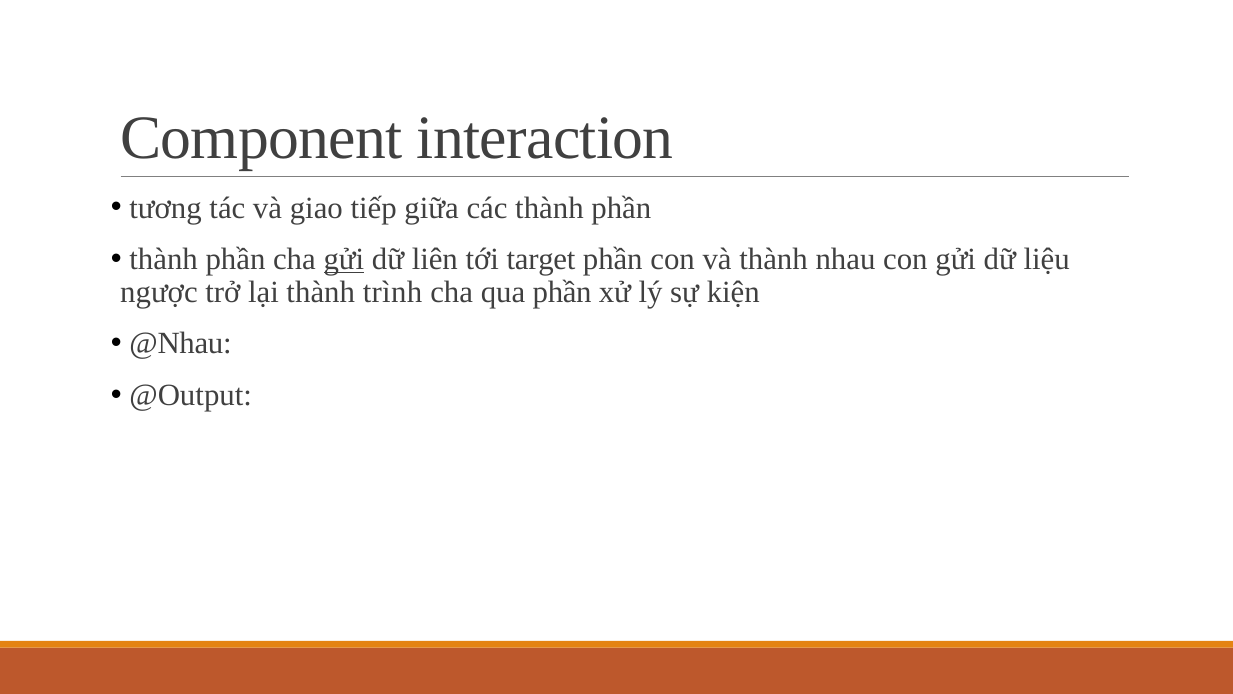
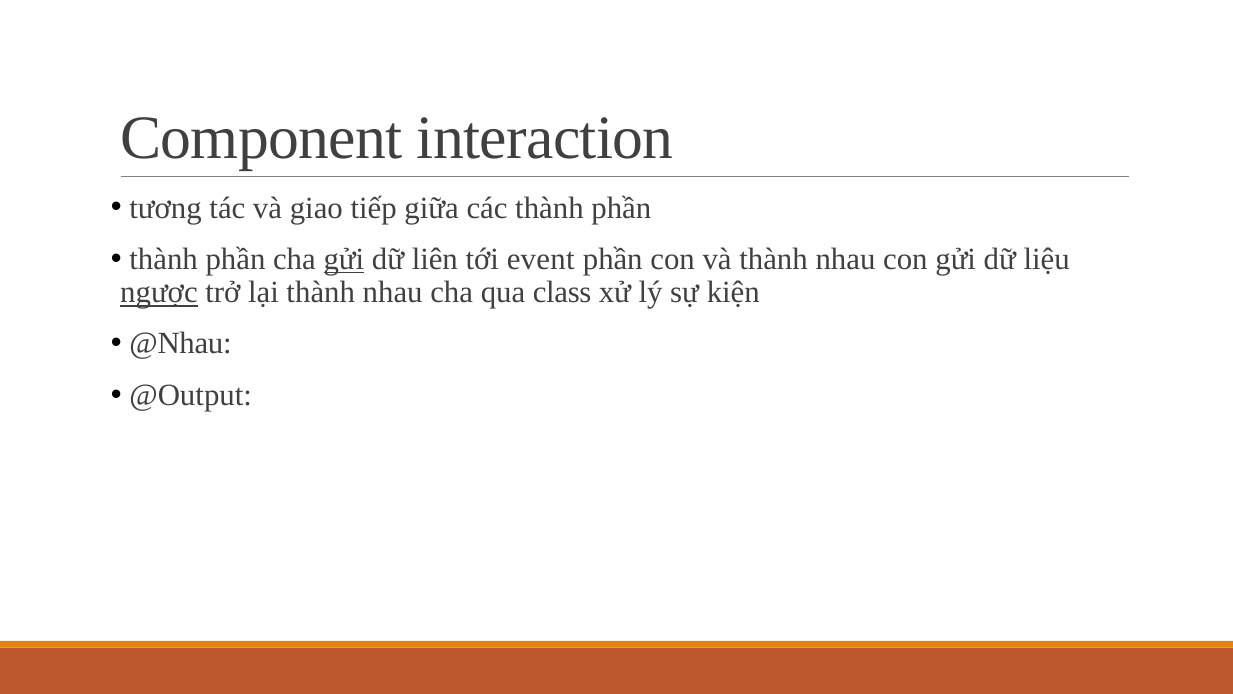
target: target -> event (541, 259)
ngược underline: none -> present (159, 292)
lại thành trình: trình -> nhau (393, 292)
qua phần: phần -> class (562, 292)
